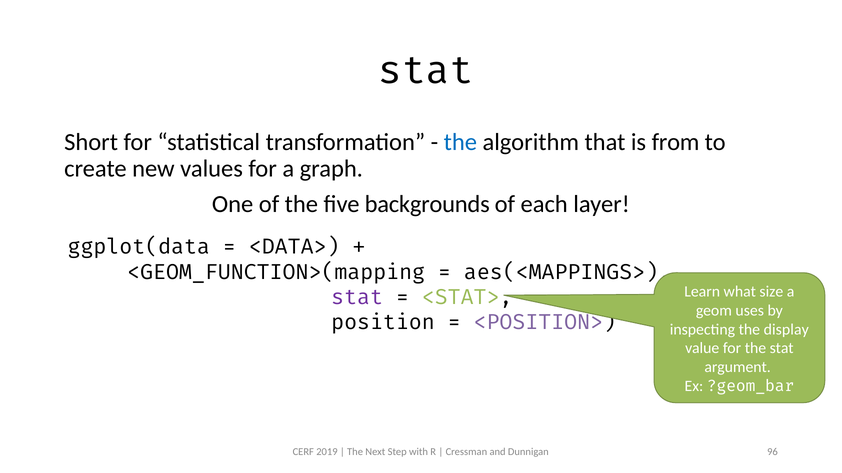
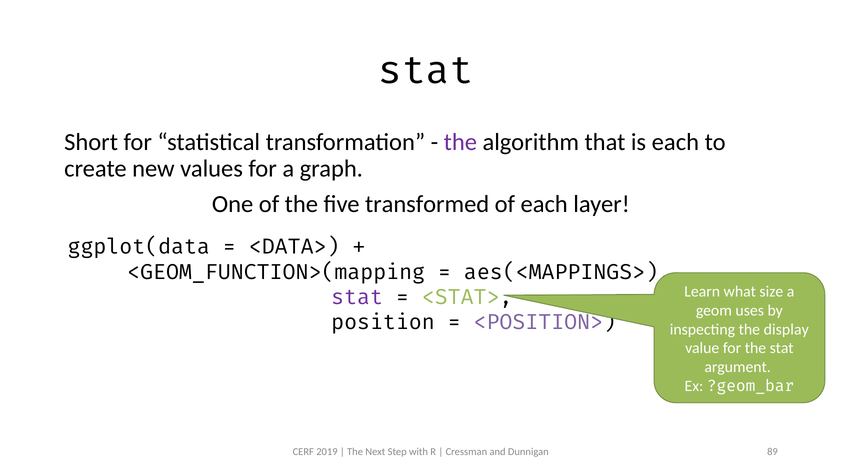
the colour: blue -> purple (460, 142)
is from: from -> each (675, 142)
backgrounds: backgrounds -> transformed (427, 204)
96: 96 -> 89 (772, 452)
